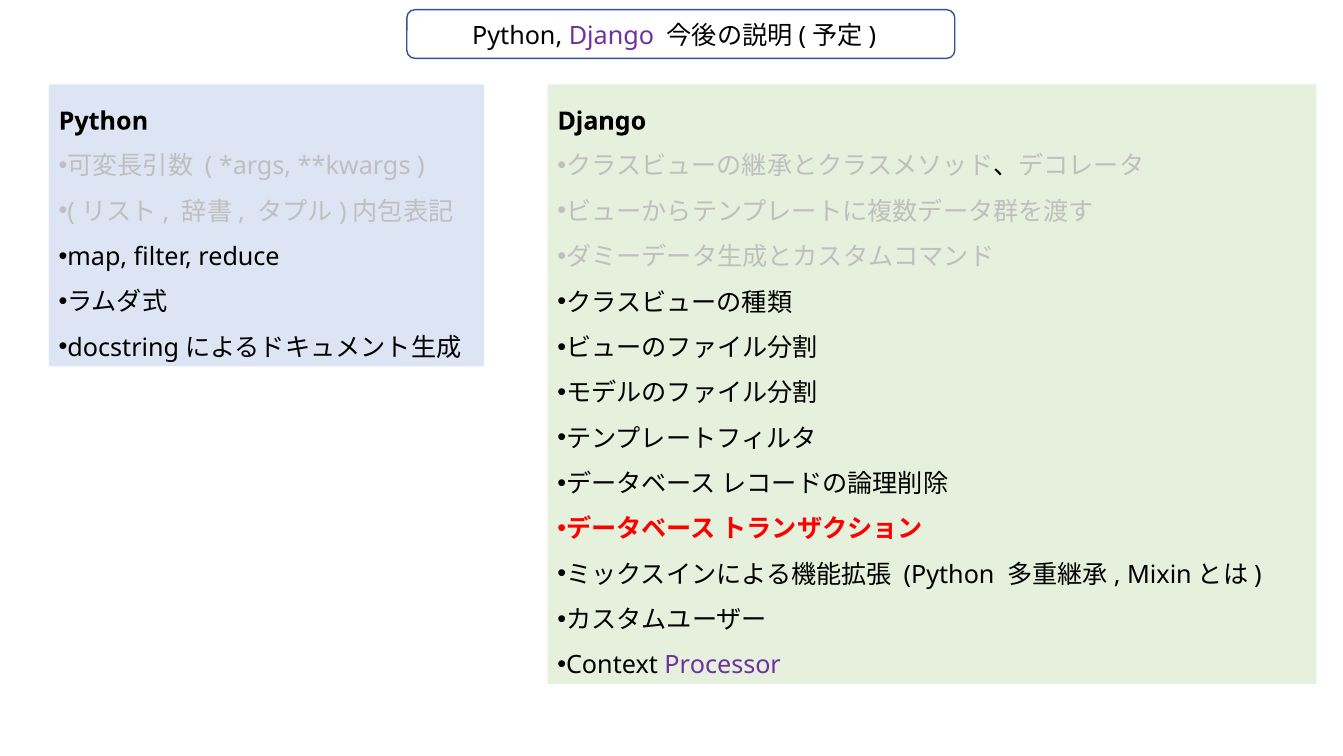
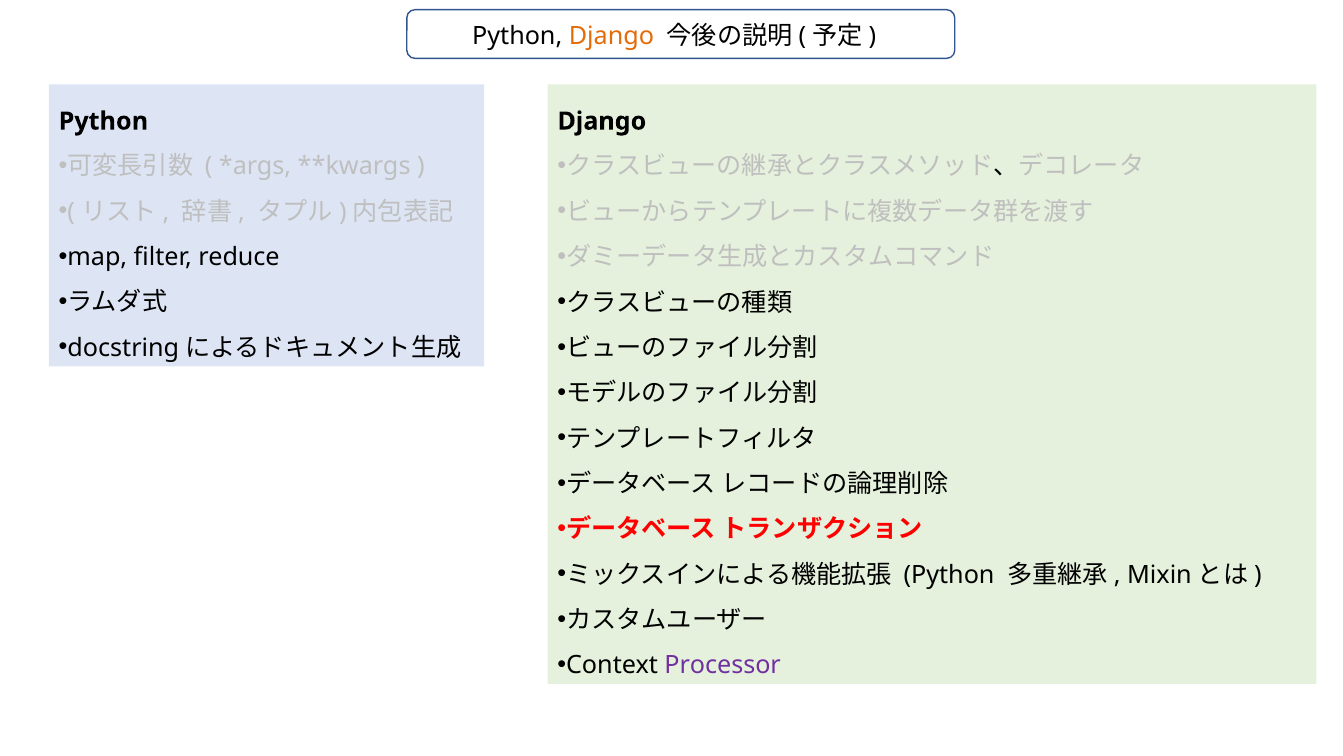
Django colour: purple -> orange (611, 36)
